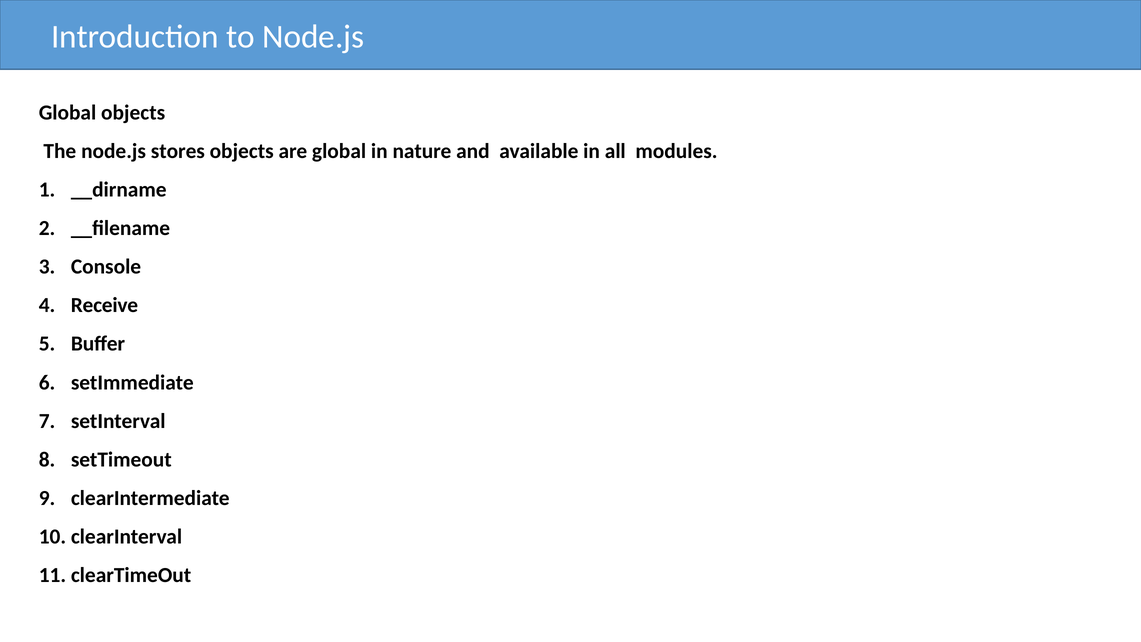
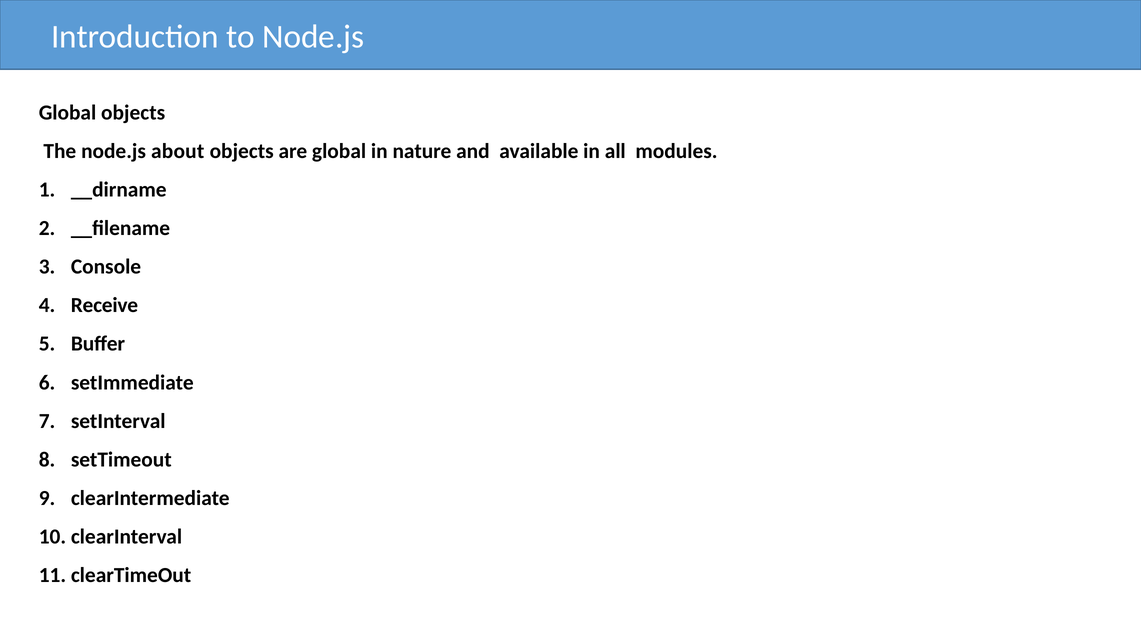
stores: stores -> about (178, 151)
